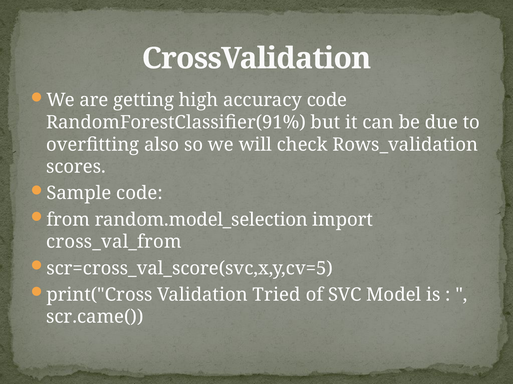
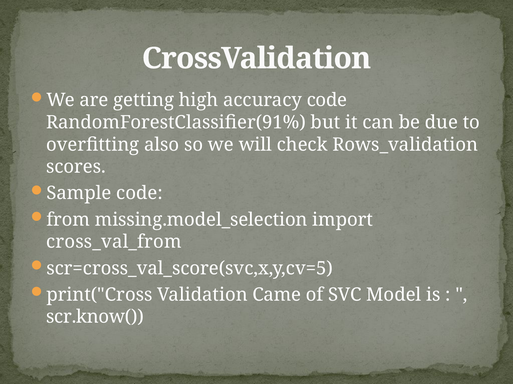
random.model_selection: random.model_selection -> missing.model_selection (201, 220)
Tried: Tried -> Came (277, 295)
scr.came(: scr.came( -> scr.know( (95, 318)
